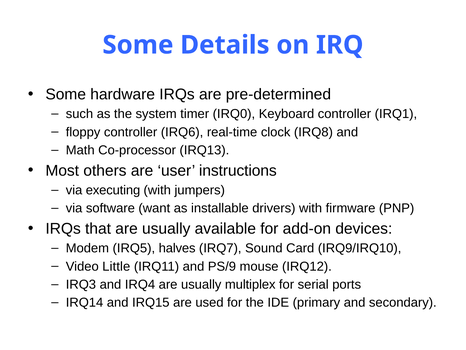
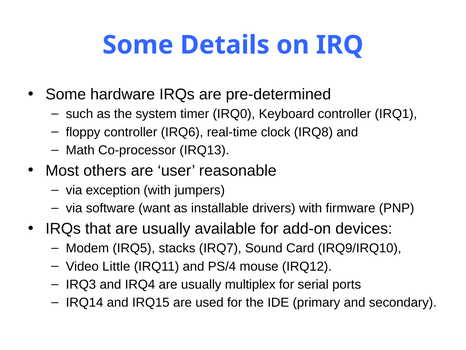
instructions: instructions -> reasonable (238, 170)
executing: executing -> exception (113, 190)
halves: halves -> stacks (177, 248)
PS/9: PS/9 -> PS/4 (222, 266)
